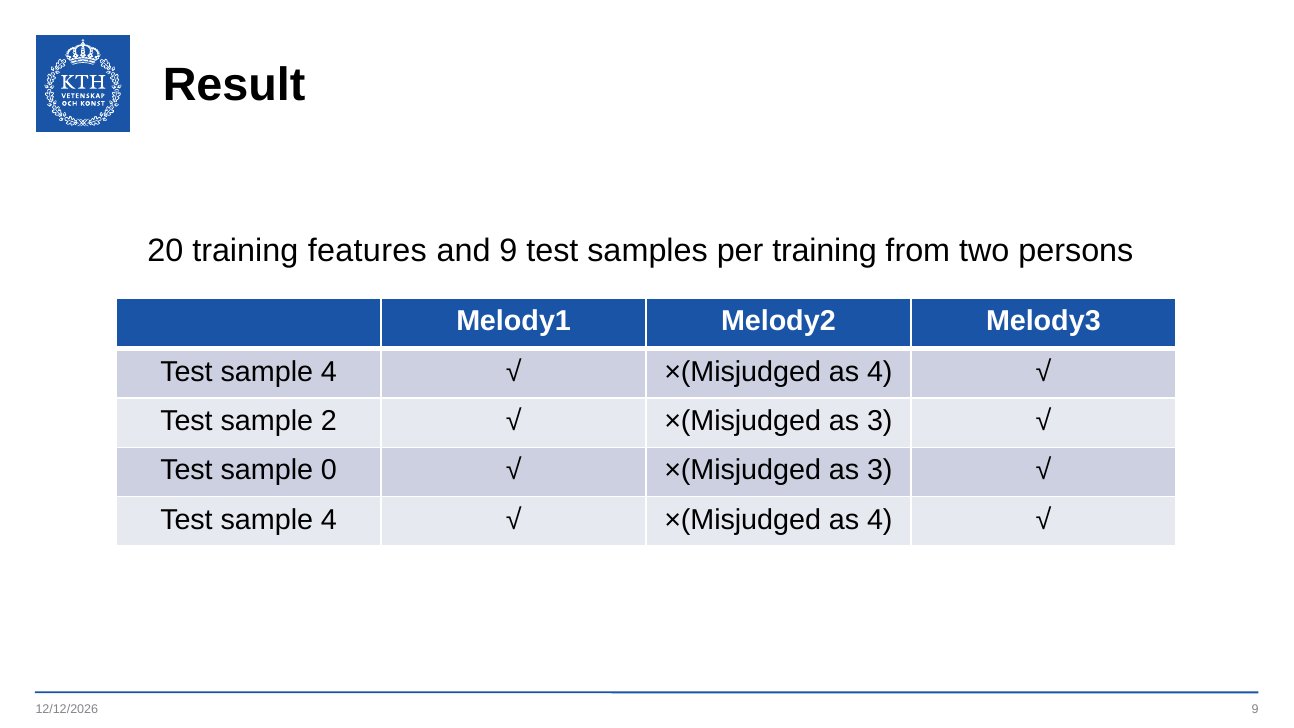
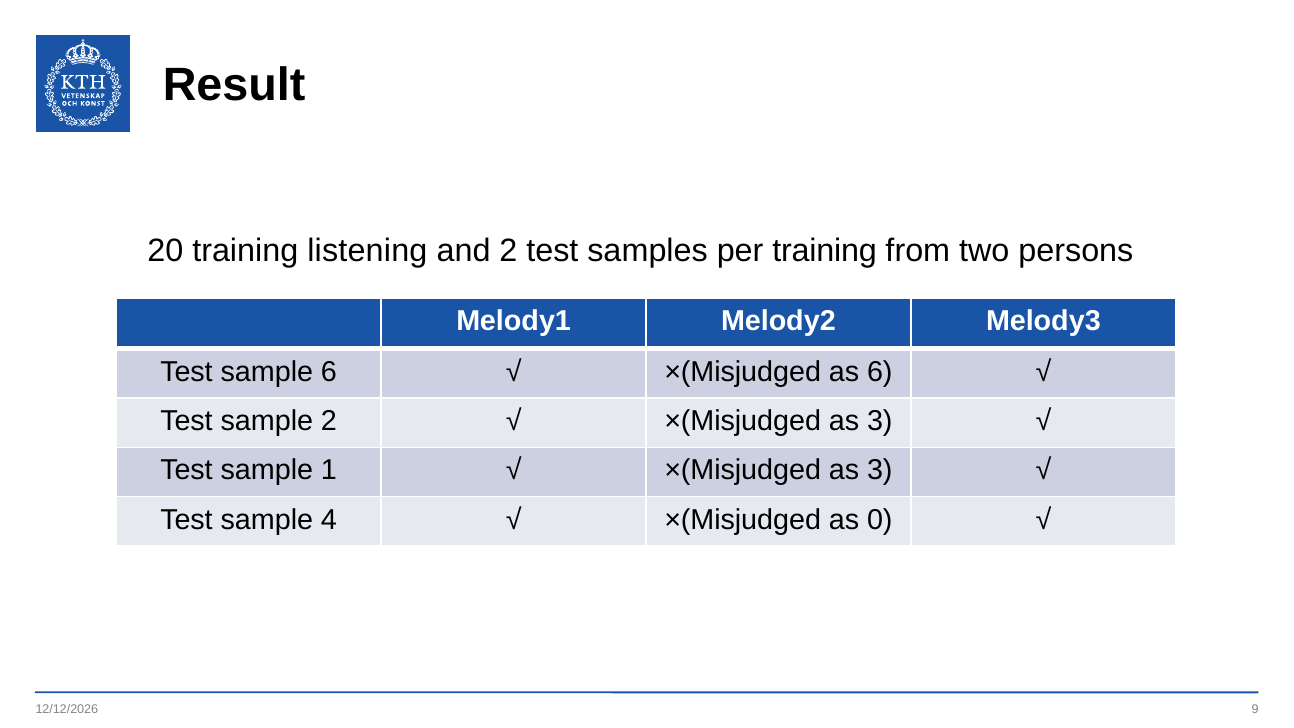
features: features -> listening (367, 251)
and 9: 9 -> 2 (508, 251)
4: 4 -> 6 (329, 372)
4: 4 -> 6 (880, 372)
0: 0 -> 1 (329, 470)
4: 4 -> 0 (880, 520)
